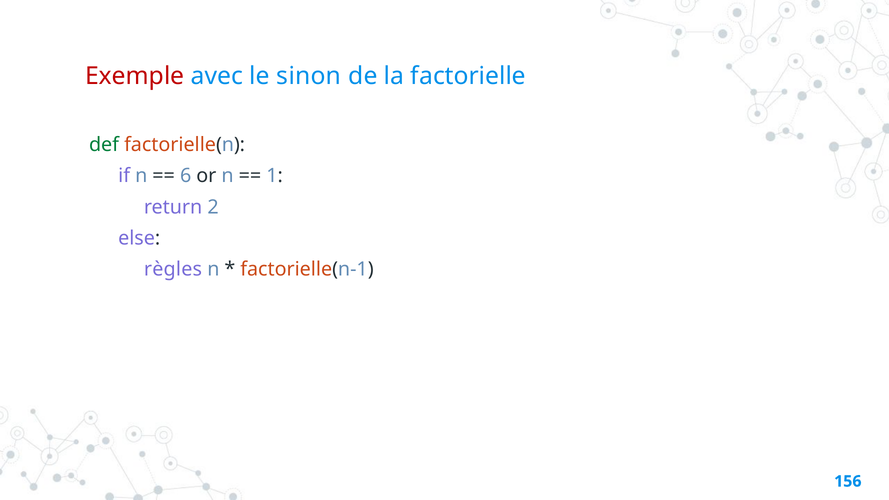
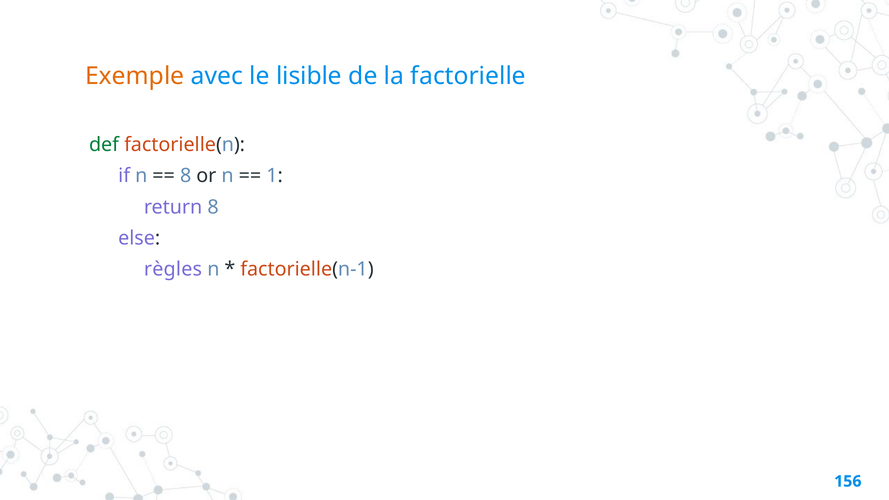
Exemple colour: red -> orange (135, 76)
sinon: sinon -> lisible (309, 76)
6: 6 -> 8 (186, 176)
return 2: 2 -> 8 (213, 207)
